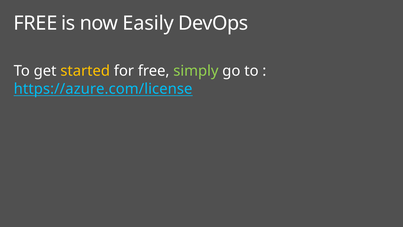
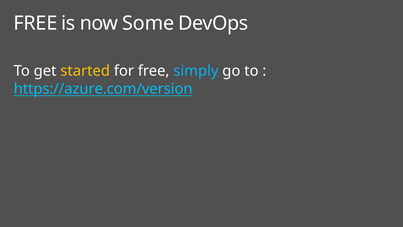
Easily: Easily -> Some (148, 23)
simply colour: light green -> light blue (196, 71)
https://azure.com/license: https://azure.com/license -> https://azure.com/version (103, 89)
